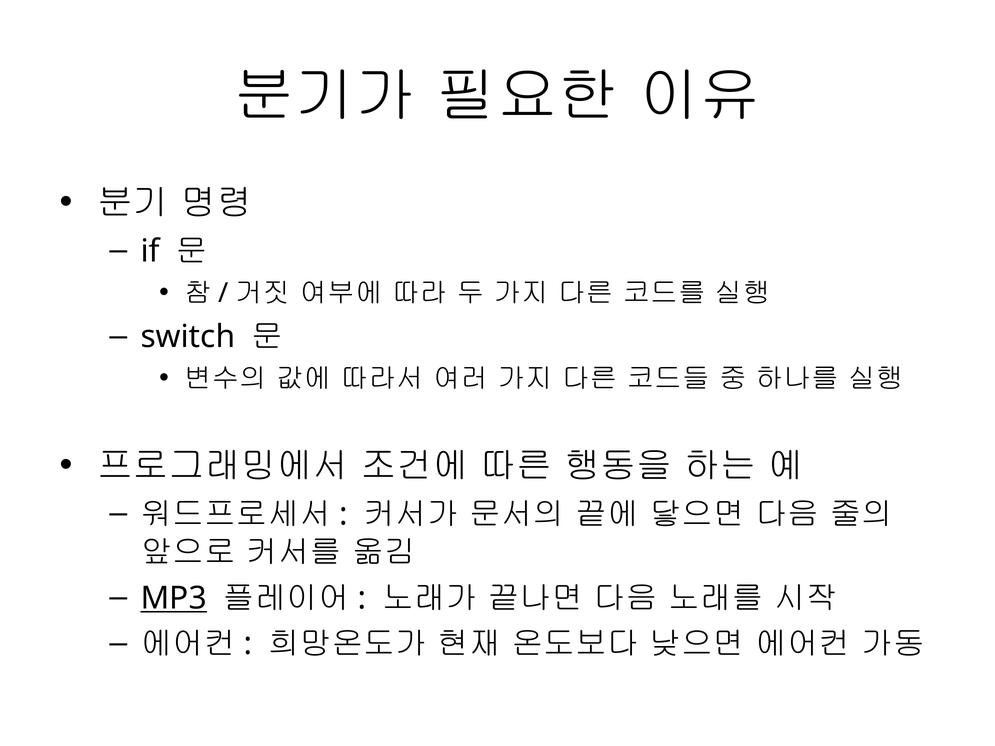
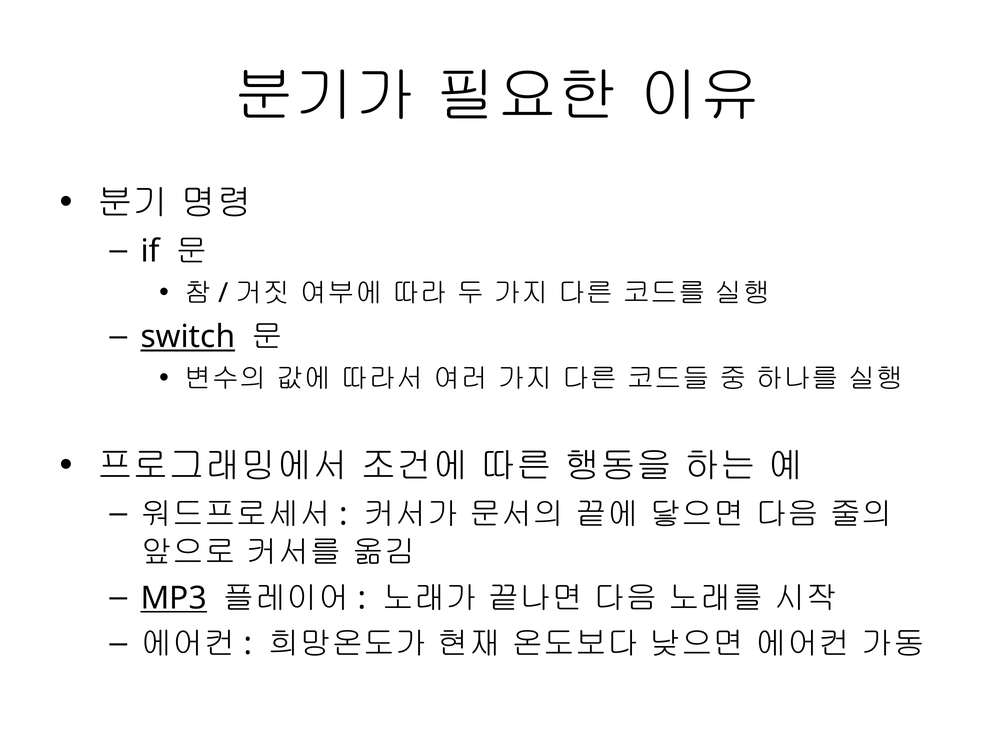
switch underline: none -> present (188, 337)
